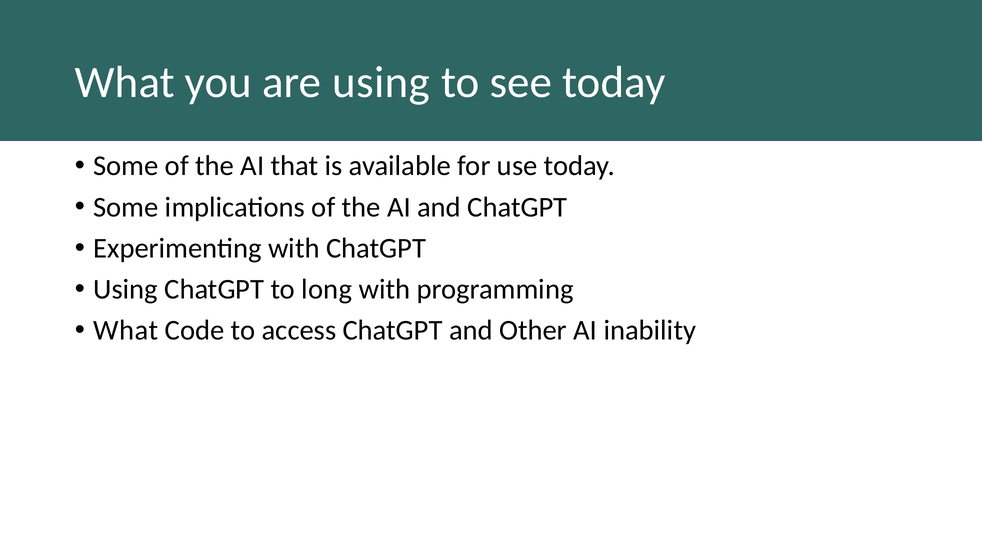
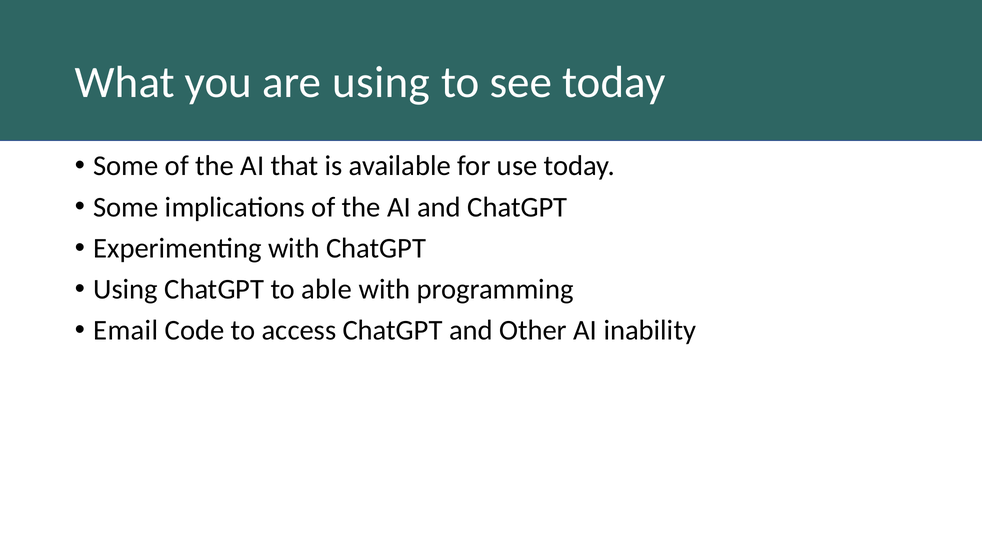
long: long -> able (327, 290)
What: What -> Email (126, 331)
